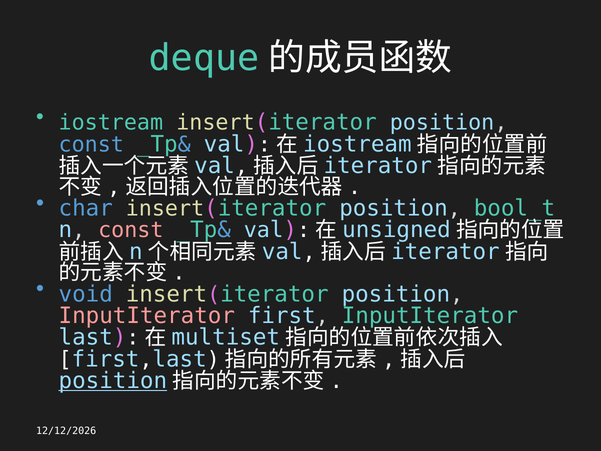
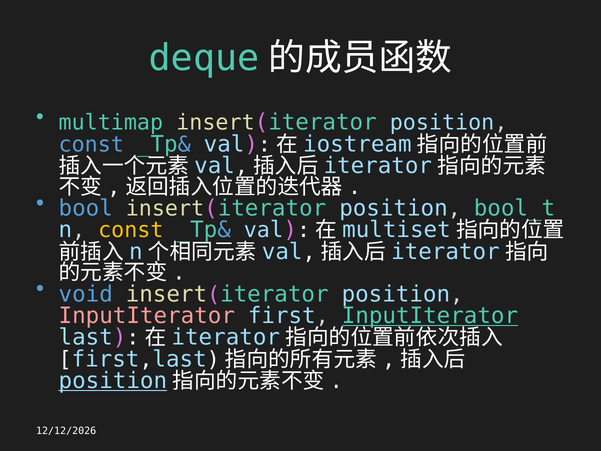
iostream: iostream -> multimap (111, 123)
char: char -> bool (86, 208)
const colour: pink -> yellow (131, 230)
unsigned: unsigned -> multiset (396, 230)
InputIterator underline: none -> present (430, 316)
multiset: multiset -> iterator (226, 337)
